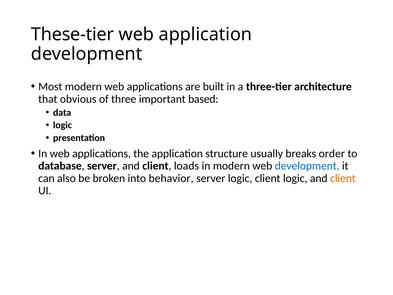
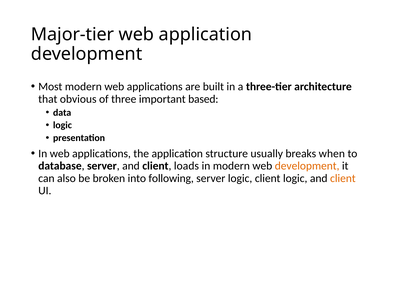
These-tier: These-tier -> Major-tier (73, 34)
order: order -> when (332, 153)
development colour: blue -> orange (307, 166)
behavior: behavior -> following (171, 178)
